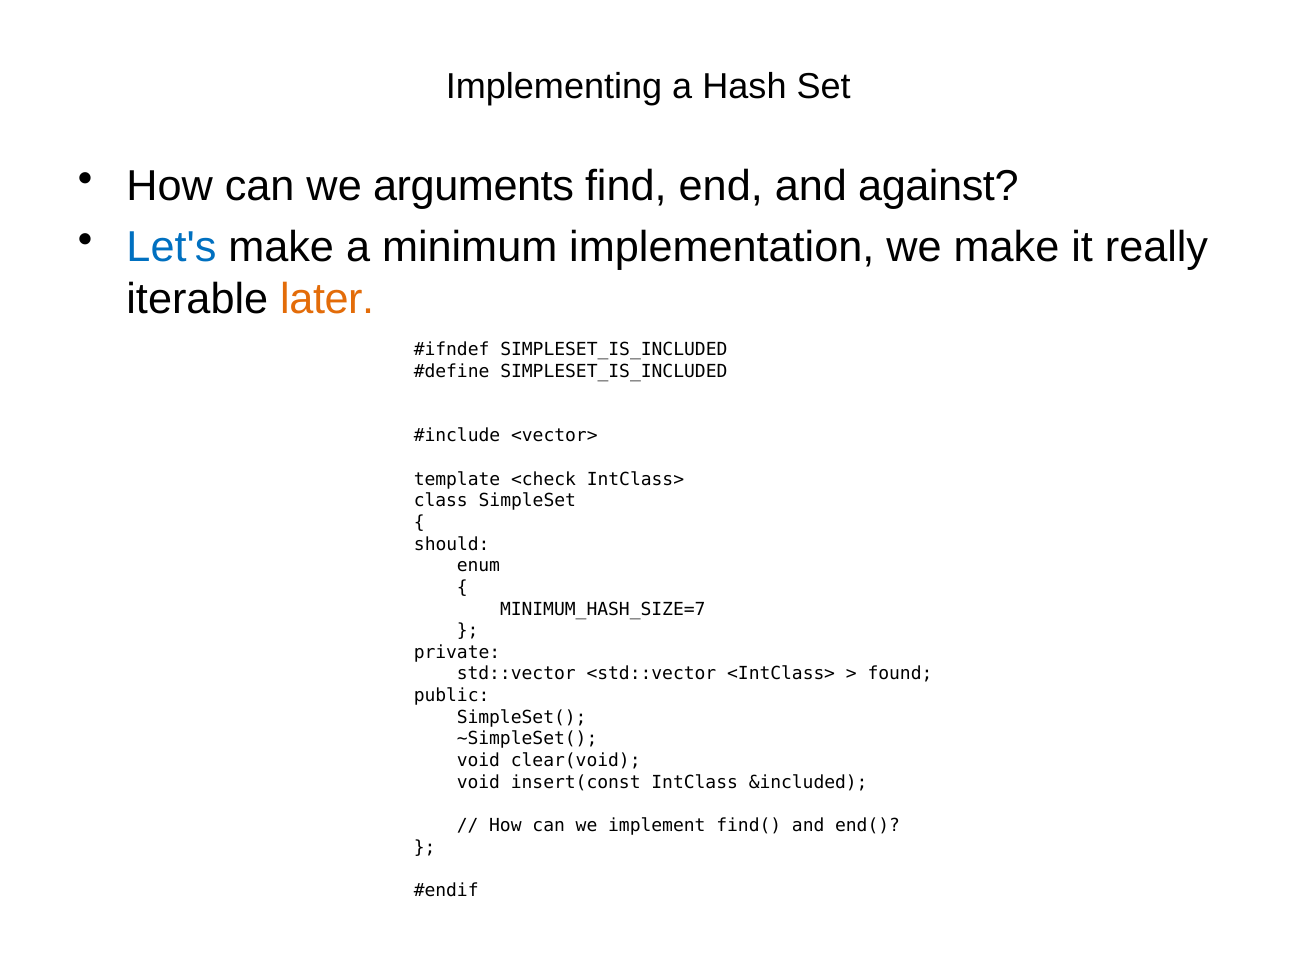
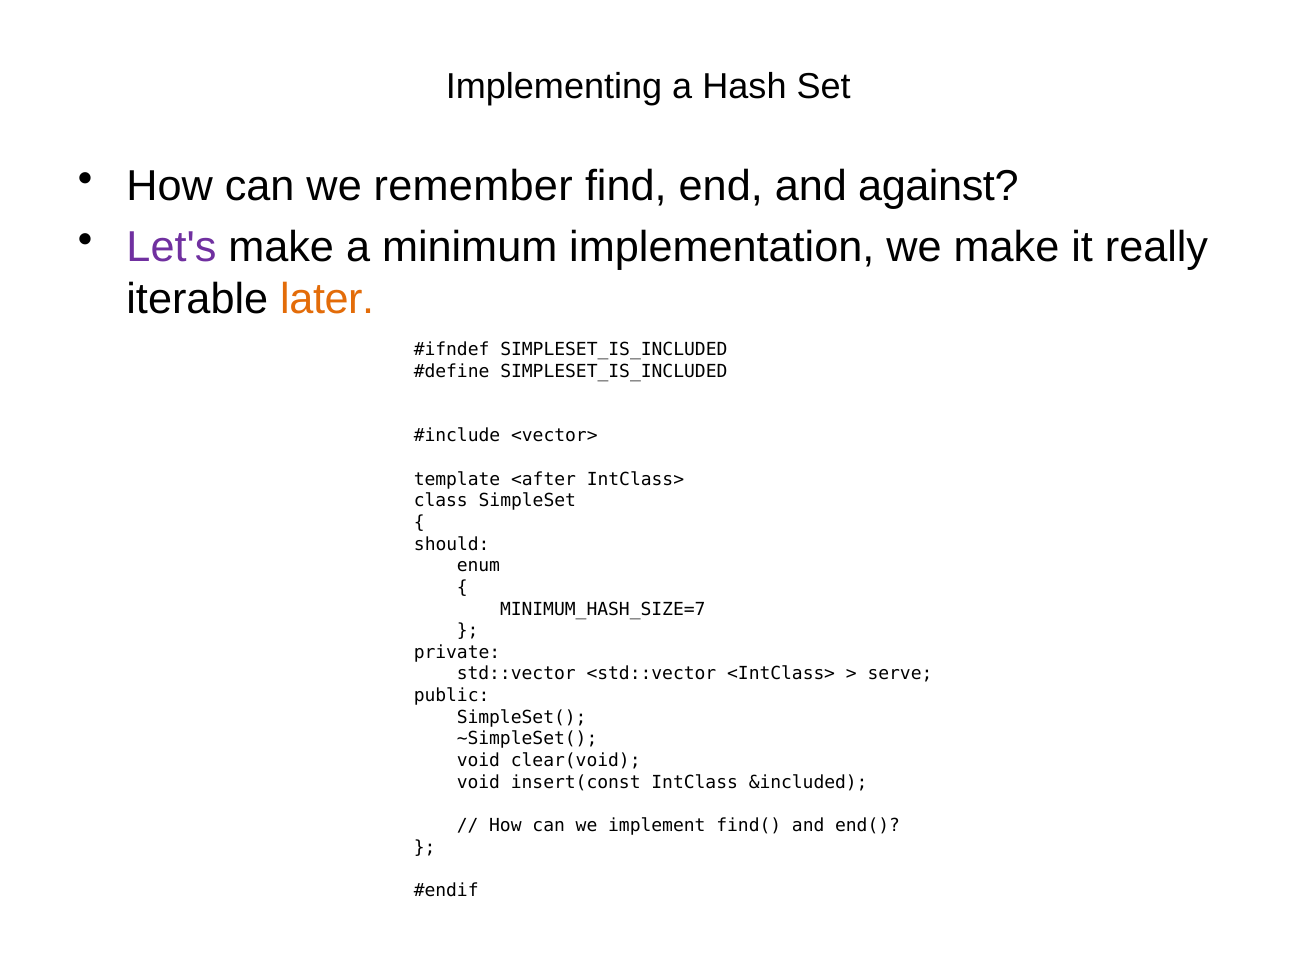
arguments: arguments -> remember (473, 187)
Let's colour: blue -> purple (171, 247)
<check: <check -> <after (544, 480)
found: found -> serve (900, 675)
